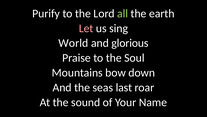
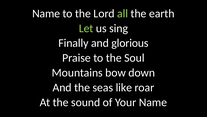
Purify: Purify -> Name (46, 13)
Let colour: pink -> light green (86, 28)
World: World -> Finally (73, 43)
last: last -> like (124, 87)
